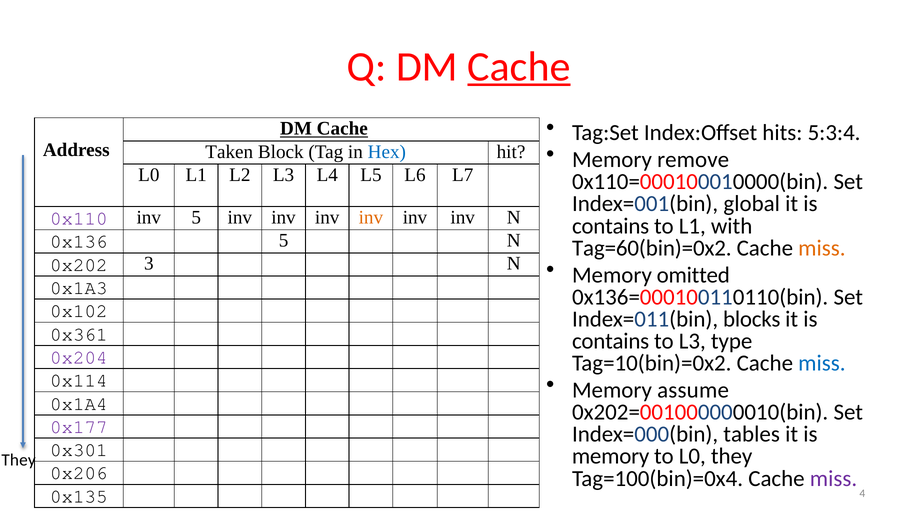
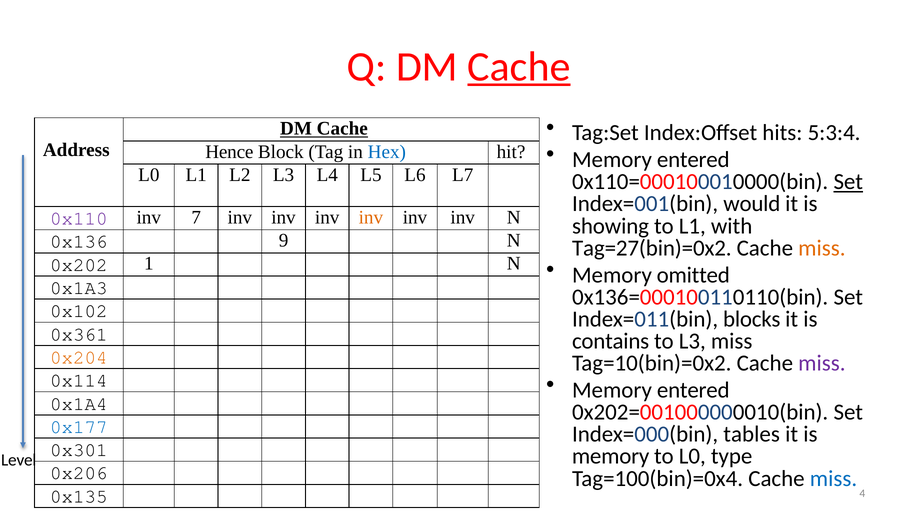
Taken: Taken -> Hence (229, 151)
remove: remove -> entered (693, 160)
Set underline: none -> present (848, 182)
global: global -> would (752, 204)
inv 5: 5 -> 7 (196, 217)
contains: contains -> showing (611, 226)
0x136 5: 5 -> 9 (284, 240)
Tag=60(bin)=0x2: Tag=60(bin)=0x2 -> Tag=27(bin)=0x2 (652, 248)
3: 3 -> 1 (149, 263)
L3 type: type -> miss (732, 341)
0x204 colour: purple -> orange (79, 357)
miss colour: blue -> purple (822, 363)
assume: assume -> entered (693, 390)
0x177 colour: purple -> blue (79, 426)
L0 they: they -> type (732, 456)
They: They -> Level (19, 459)
miss colour: purple -> blue (834, 478)
